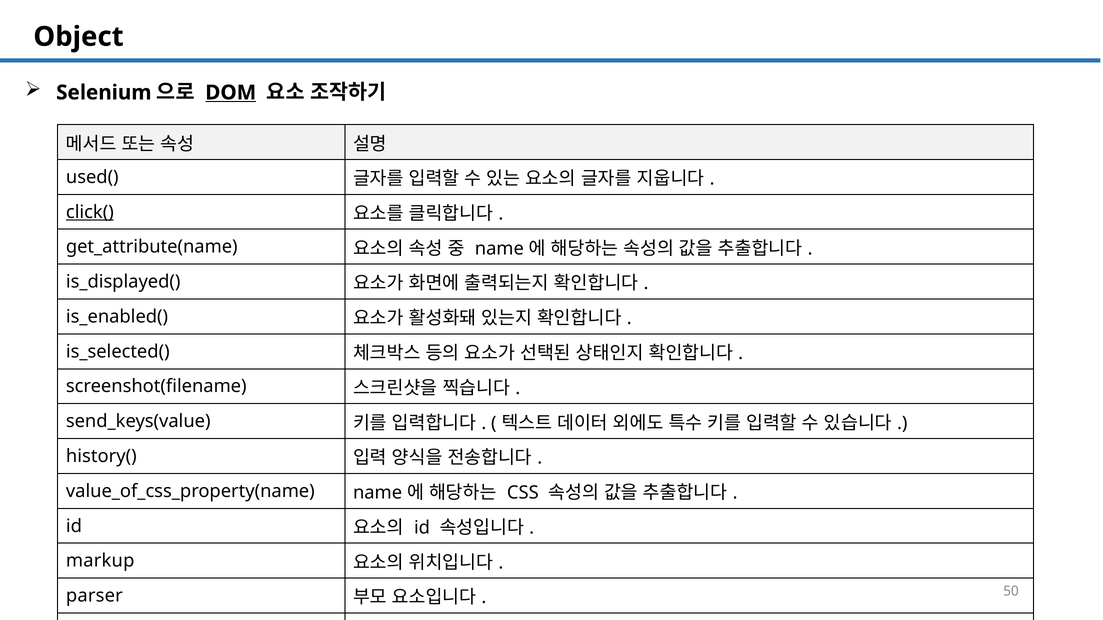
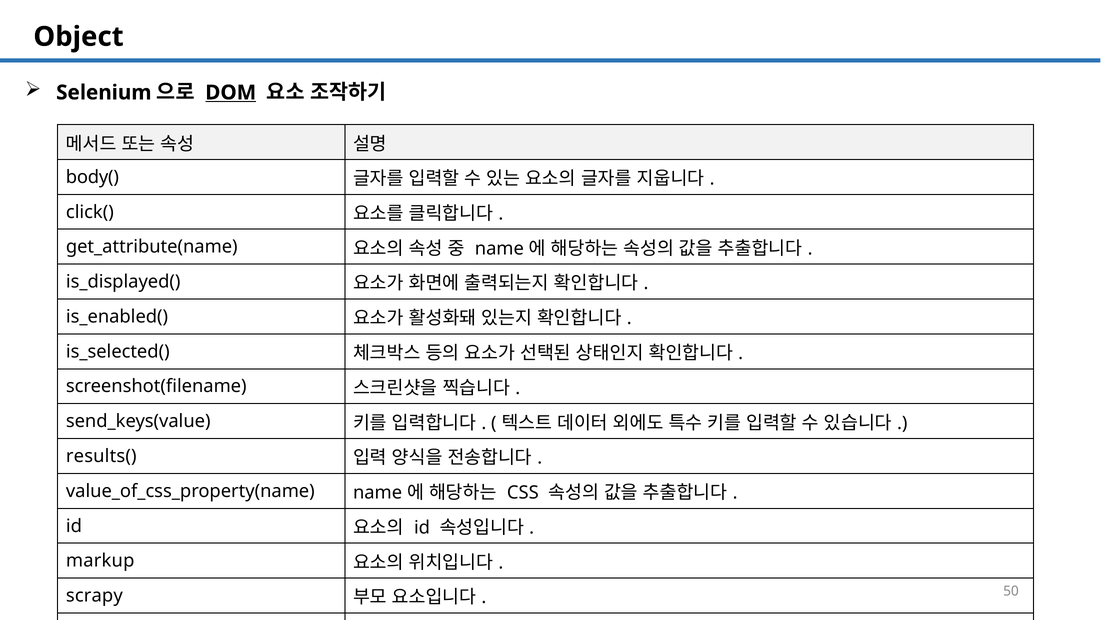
used(: used( -> body( (92, 177)
click( underline: present -> none (90, 212)
history(: history( -> results( (101, 457)
parser: parser -> scrapy (94, 596)
